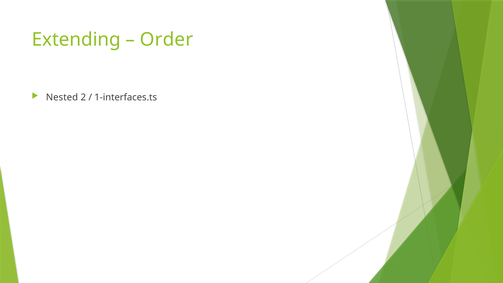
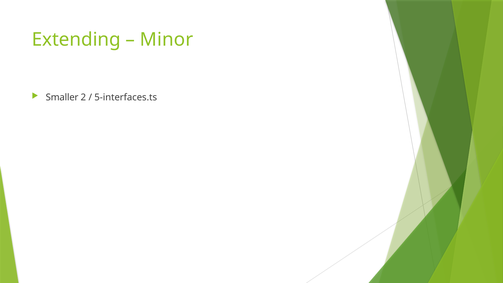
Order: Order -> Minor (167, 40)
Nested: Nested -> Smaller (62, 97)
1-interfaces.ts: 1-interfaces.ts -> 5-interfaces.ts (126, 97)
